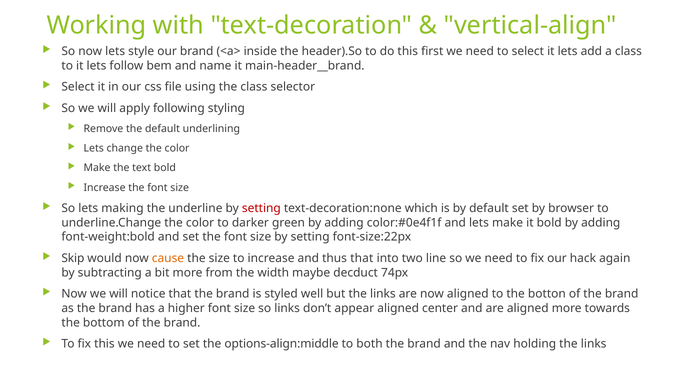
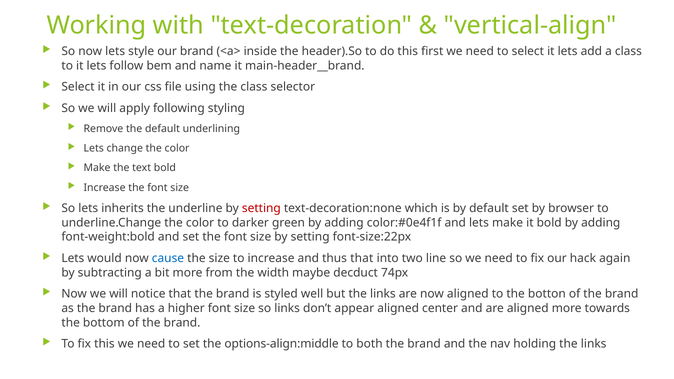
making: making -> inherits (122, 208)
Skip: Skip -> Lets (73, 258)
cause colour: orange -> blue (168, 258)
